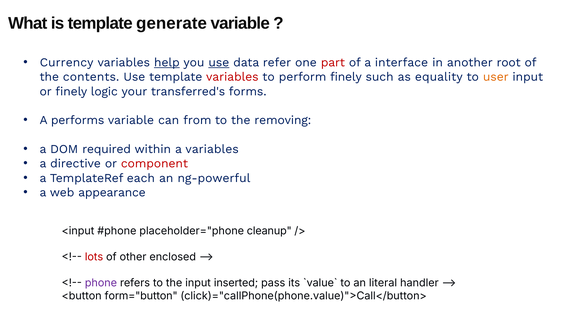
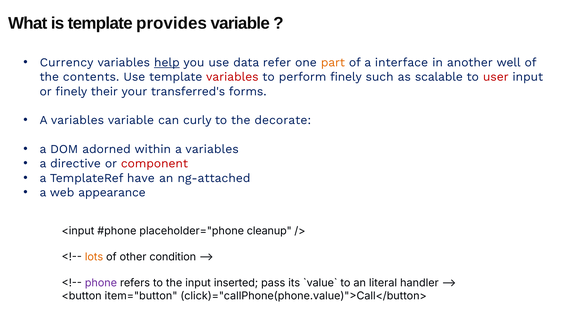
generate: generate -> provides (172, 23)
use underline: present -> none (219, 62)
part colour: red -> orange (333, 62)
root: root -> well (509, 62)
equality: equality -> scalable (439, 77)
user colour: orange -> red (496, 77)
logic: logic -> their (104, 91)
performs: performs -> variables (78, 120)
from: from -> curly (197, 120)
removing: removing -> decorate (283, 120)
required: required -> adorned (107, 149)
each: each -> have (141, 178)
ng-powerful: ng-powerful -> ng-attached (214, 178)
lots colour: red -> orange (94, 257)
enclosed: enclosed -> condition (173, 257)
form="button: form="button -> item="button (141, 295)
